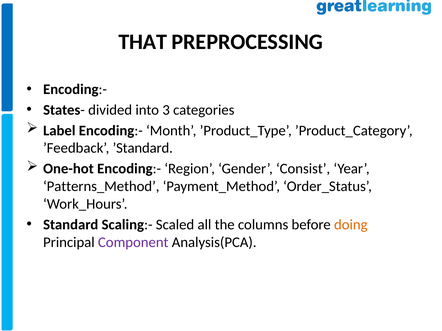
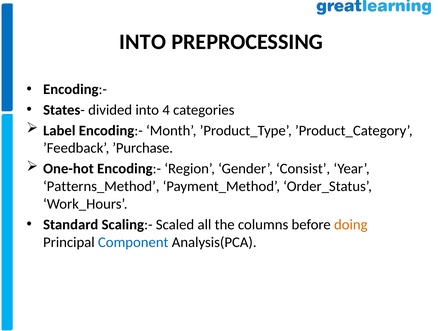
THAT: THAT -> INTO (143, 42)
3: 3 -> 4 (166, 110)
’Standard: ’Standard -> ’Purchase (143, 148)
Component colour: purple -> blue (133, 243)
